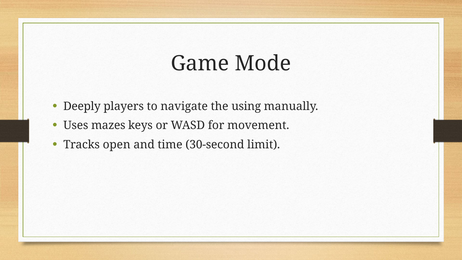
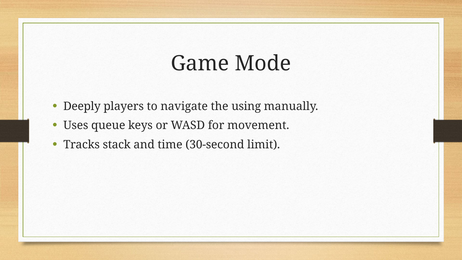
mazes: mazes -> queue (108, 125)
open: open -> stack (117, 144)
